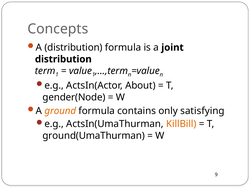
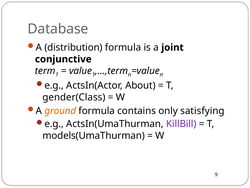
Concepts: Concepts -> Database (58, 29)
distribution: distribution -> conjunctive (63, 59)
gender(Node: gender(Node -> gender(Class (74, 97)
KillBill colour: orange -> purple (181, 124)
ground(UmaThurman: ground(UmaThurman -> models(UmaThurman (94, 135)
